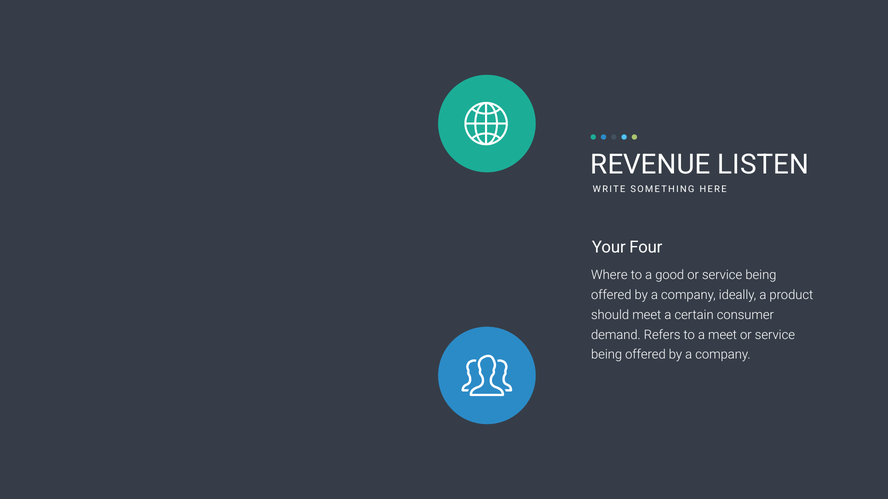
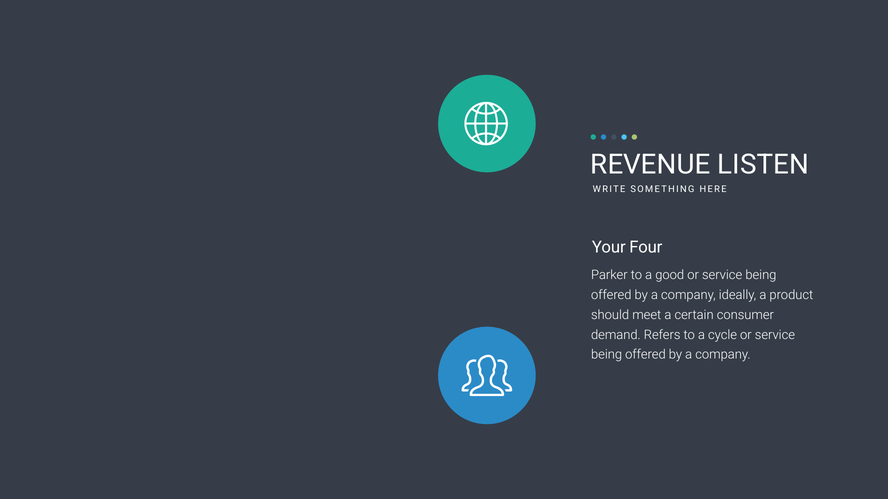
Where: Where -> Parker (609, 275)
a meet: meet -> cycle (723, 335)
